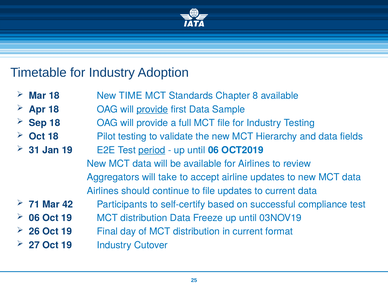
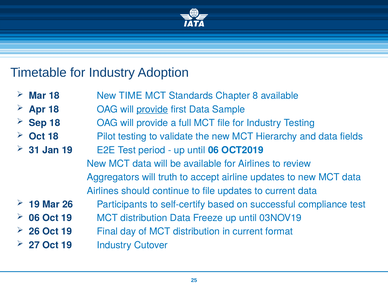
period underline: present -> none (152, 150)
take: take -> truth (168, 177)
71: 71 -> 19 (34, 204)
Mar 42: 42 -> 26 (68, 204)
